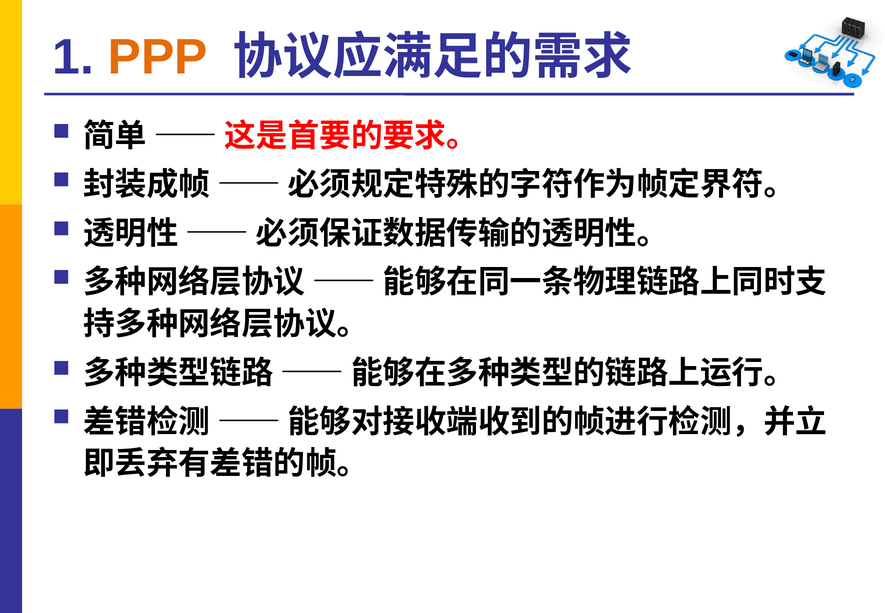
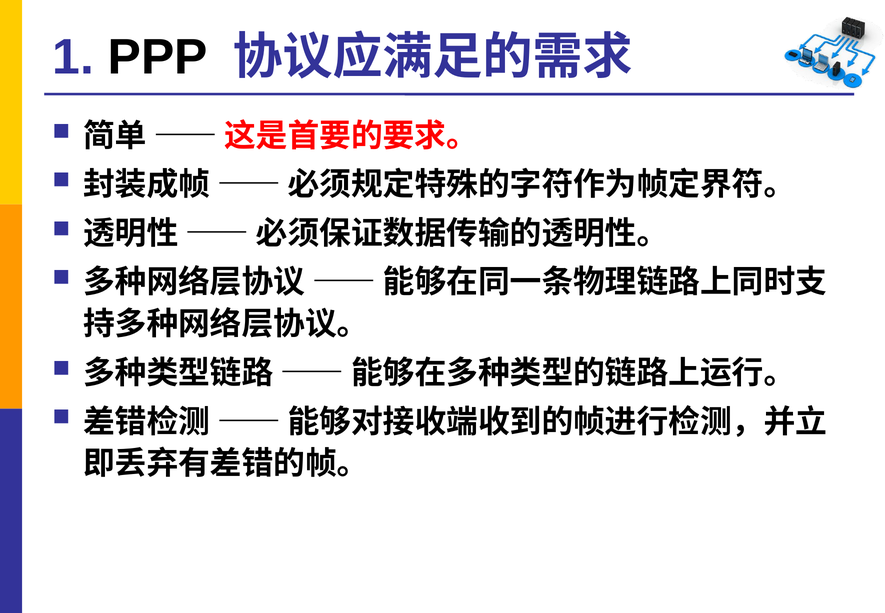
PPP colour: orange -> black (158, 57)
